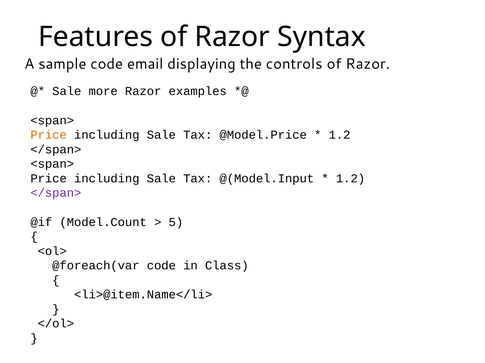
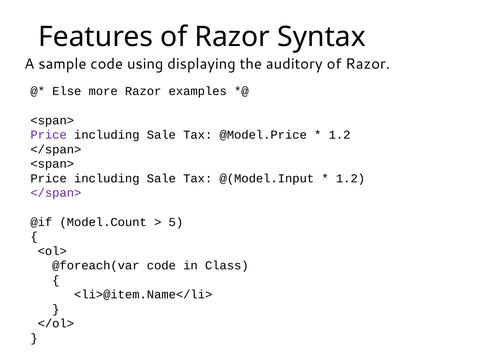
email: email -> using (145, 64)
controls: controls -> auditory (294, 64)
Sale: Sale -> Else (67, 92)
Price colour: orange -> purple (49, 135)
